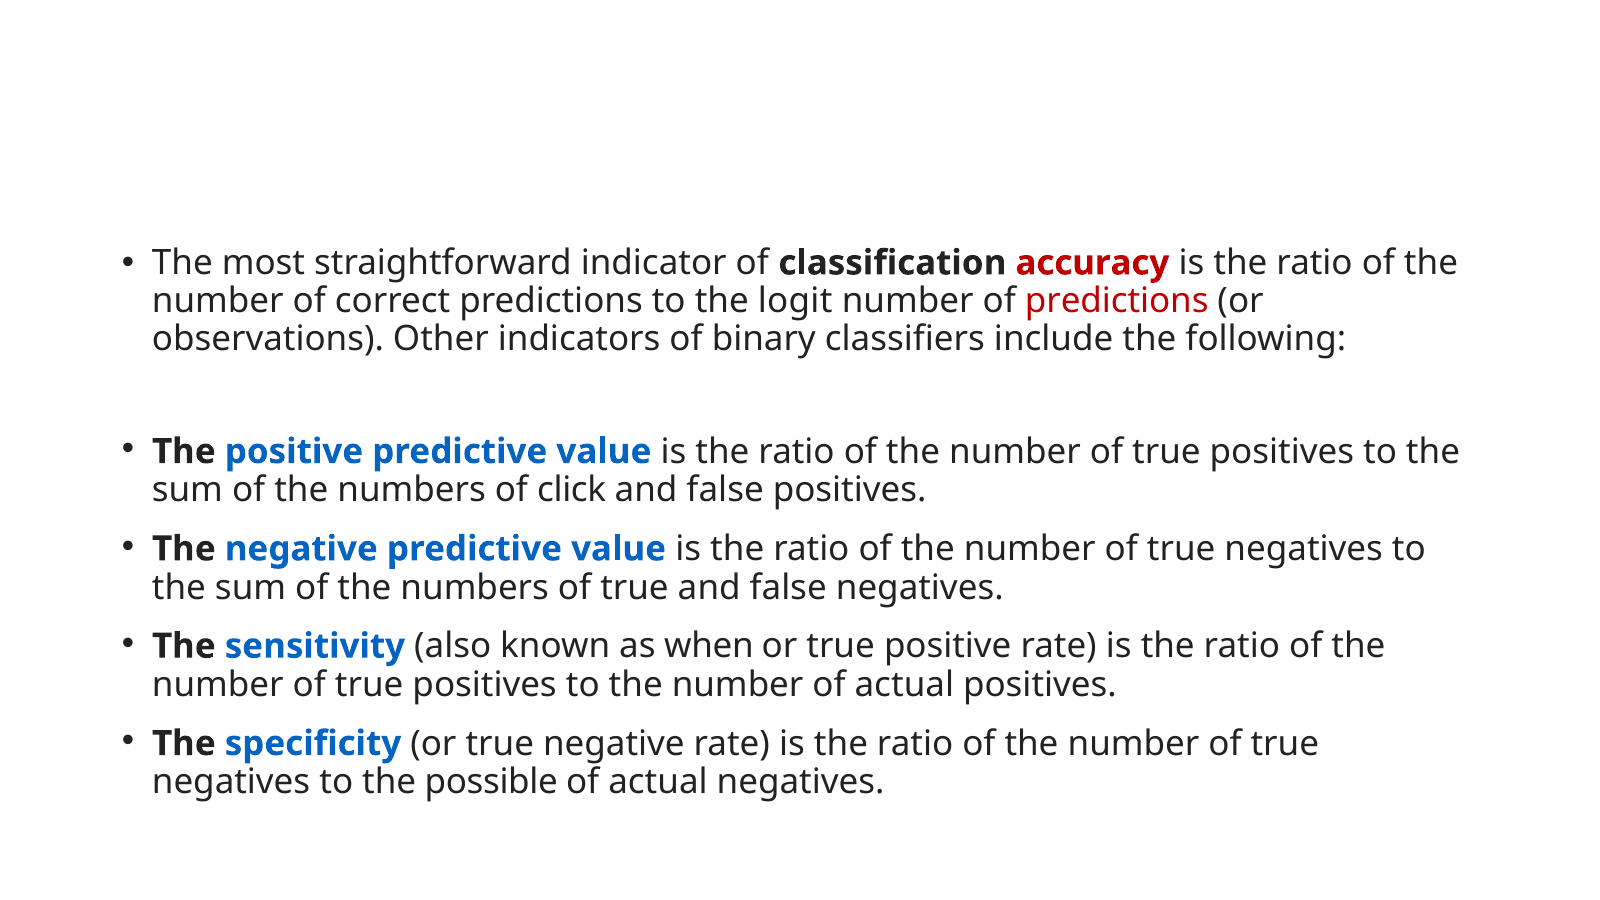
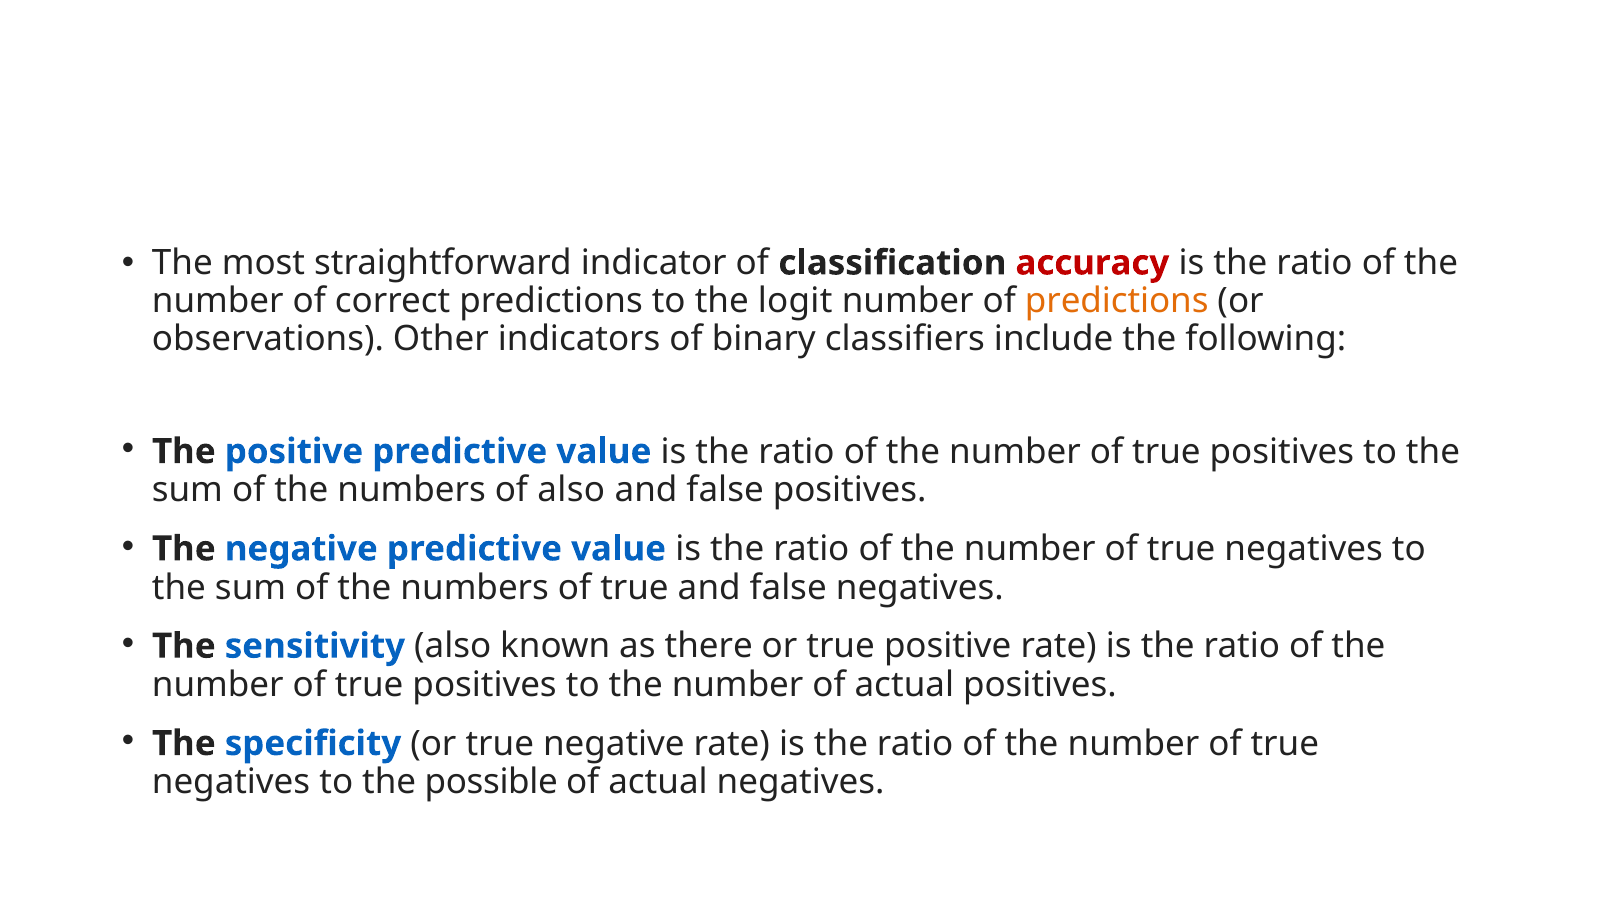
predictions colour: red -> orange (1117, 301)
of click: click -> also (571, 490)
when: when -> there (709, 646)
